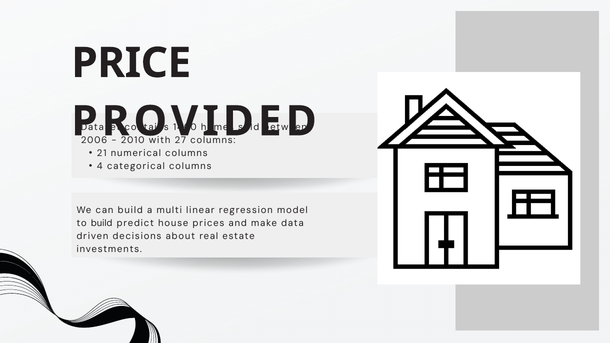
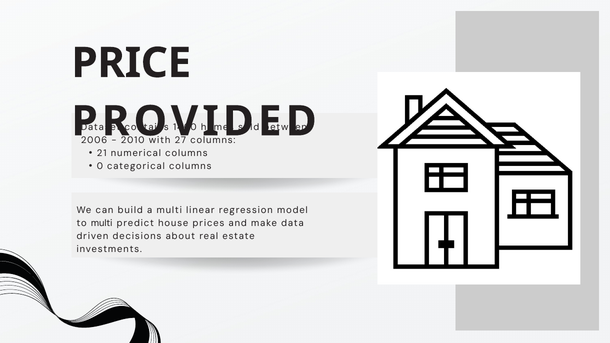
4: 4 -> 0 (100, 166)
to build: build -> multi (102, 223)
